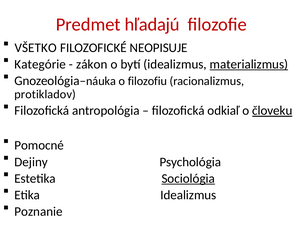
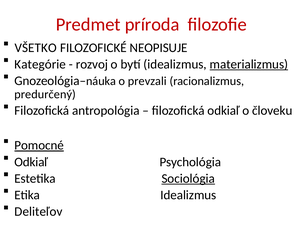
hľadajú: hľadajú -> príroda (152, 24)
zákon: zákon -> rozvoj (92, 64)
filozofiu: filozofiu -> prevzali (147, 81)
protikladov: protikladov -> predurčený (45, 94)
človeku underline: present -> none (272, 110)
Pomocné underline: none -> present (39, 145)
Dejiny: Dejiny -> Odkiaľ (31, 161)
Poznanie: Poznanie -> Deliteľov (38, 211)
